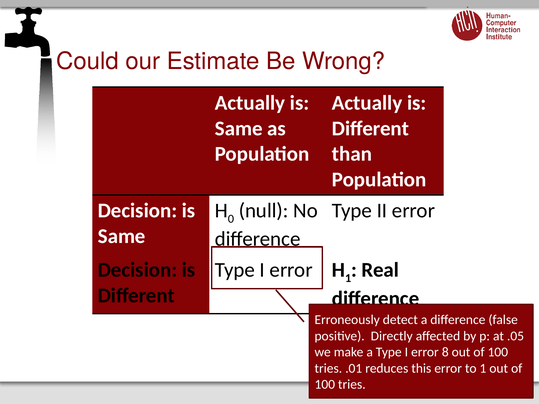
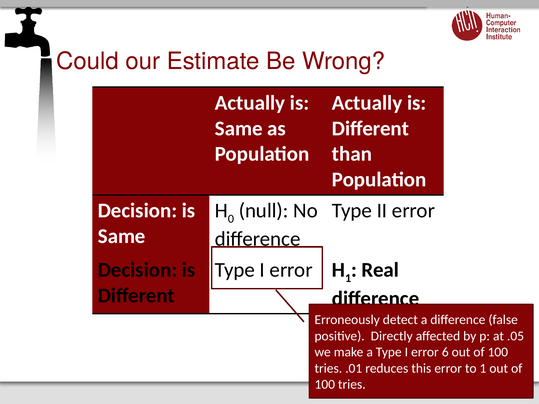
8: 8 -> 6 (445, 352)
